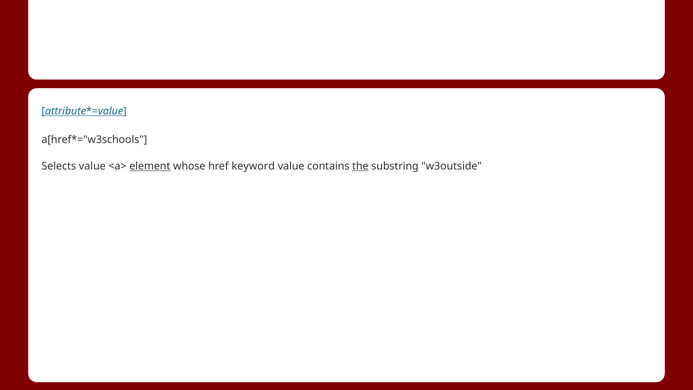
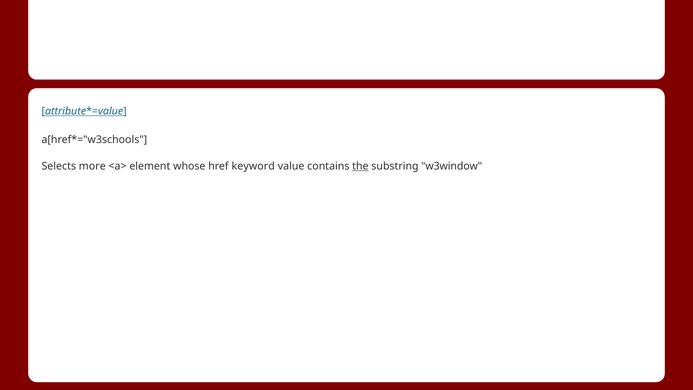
Selects value: value -> more (92, 166)
element underline: present -> none (150, 166)
w3outside: w3outside -> w3window (452, 166)
